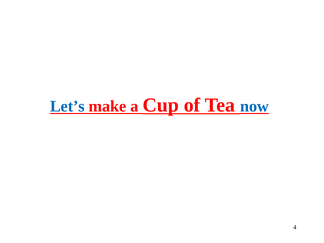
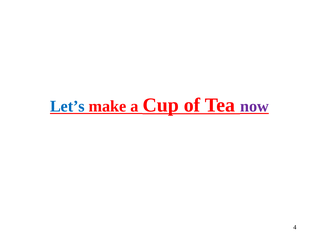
now colour: blue -> purple (254, 106)
